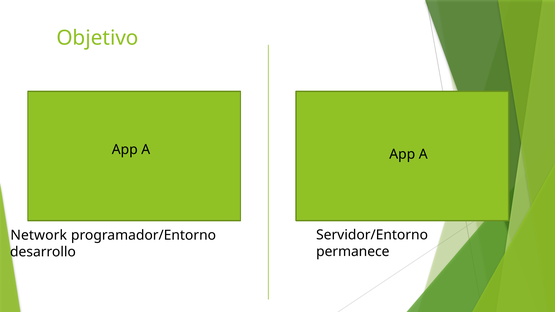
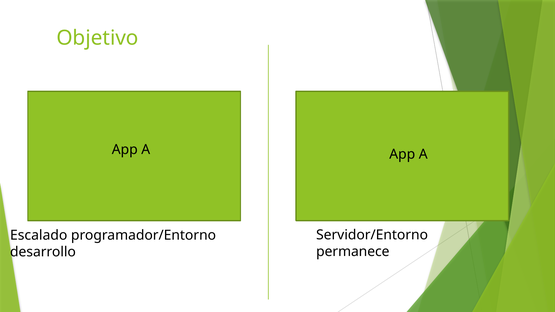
Network: Network -> Escalado (39, 236)
